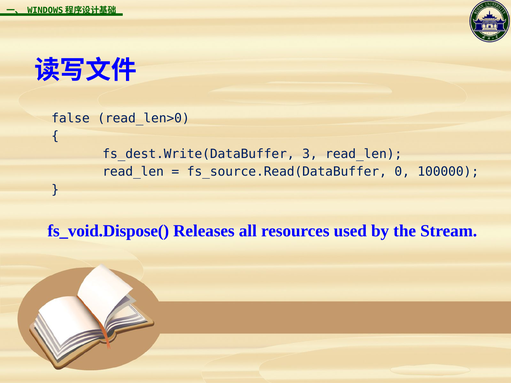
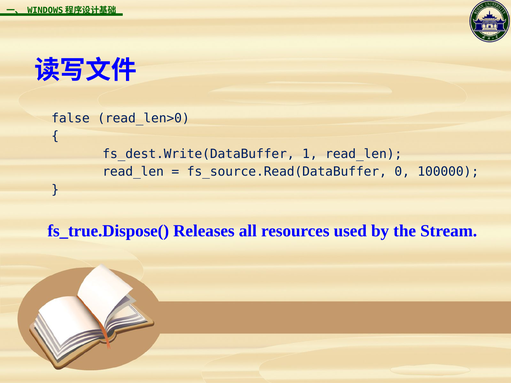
3: 3 -> 1 (310, 154)
fs_void.Dispose(: fs_void.Dispose( -> fs_true.Dispose( (108, 231)
